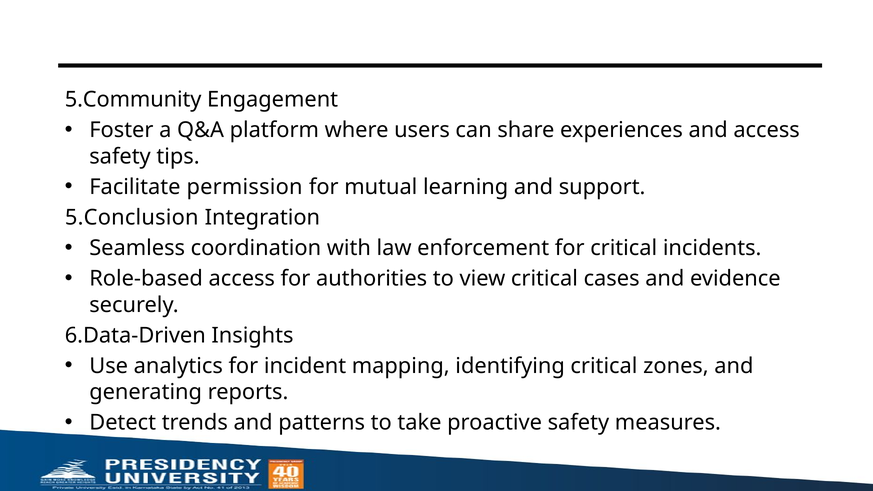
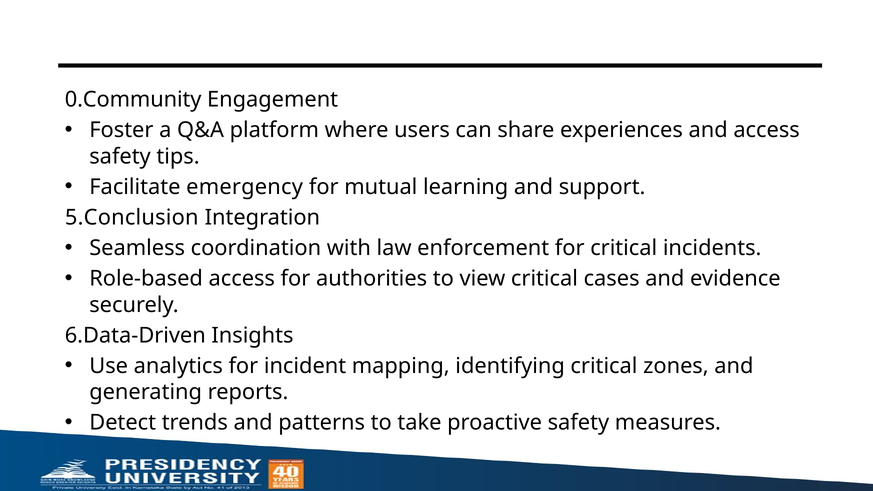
5.Community: 5.Community -> 0.Community (133, 100)
permission: permission -> emergency (245, 187)
